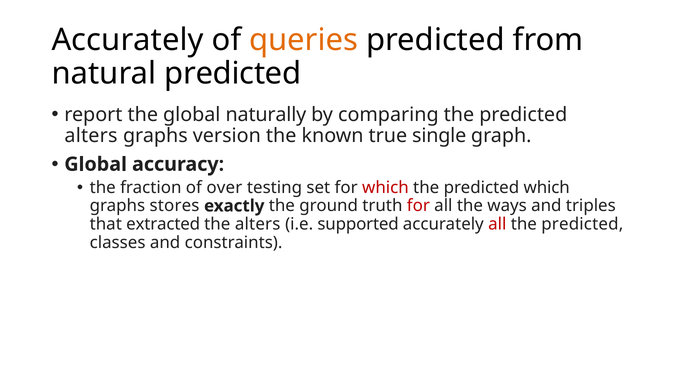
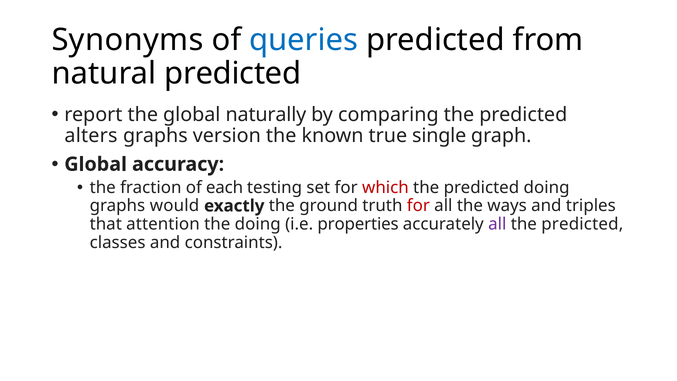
Accurately: Accurately -> Synonyms (127, 40)
queries colour: orange -> blue (304, 40)
over: over -> each (225, 188)
predicted which: which -> doing (547, 188)
stores: stores -> would (175, 206)
extracted: extracted -> attention (163, 224)
the alters: alters -> doing (258, 224)
supported: supported -> properties (358, 224)
all colour: red -> purple (497, 224)
